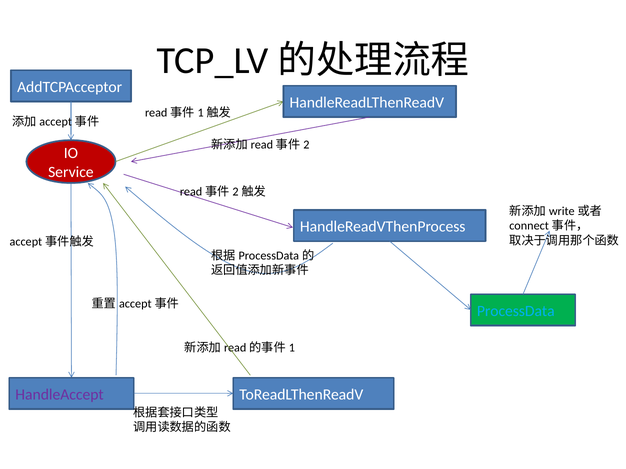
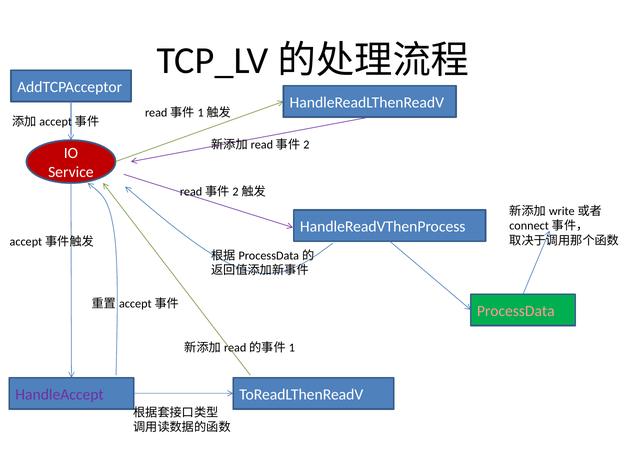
ProcessData colour: light blue -> pink (516, 311)
